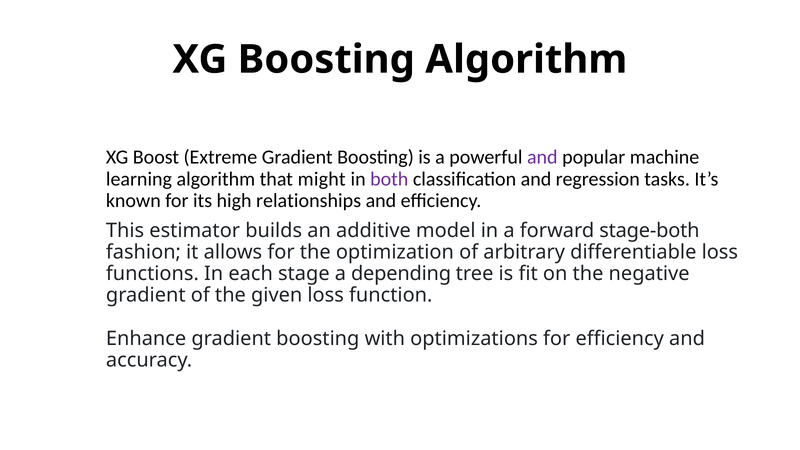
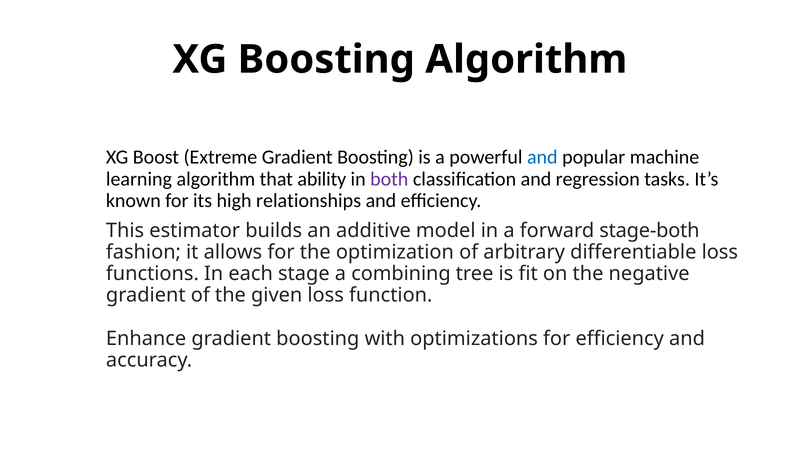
and colour: purple -> blue (542, 157)
might: might -> ability (322, 179)
depending: depending -> combining (401, 274)
